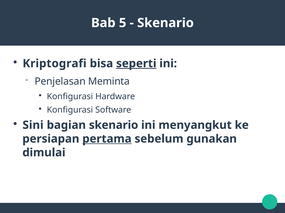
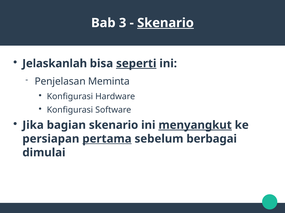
5: 5 -> 3 (123, 23)
Skenario underline: none -> present (165, 23)
Kriptografi: Kriptografi -> Jelaskanlah (55, 64)
Sini: Sini -> Jika (33, 125)
menyangkut underline: none -> present (195, 125)
gunakan: gunakan -> berbagai (212, 139)
